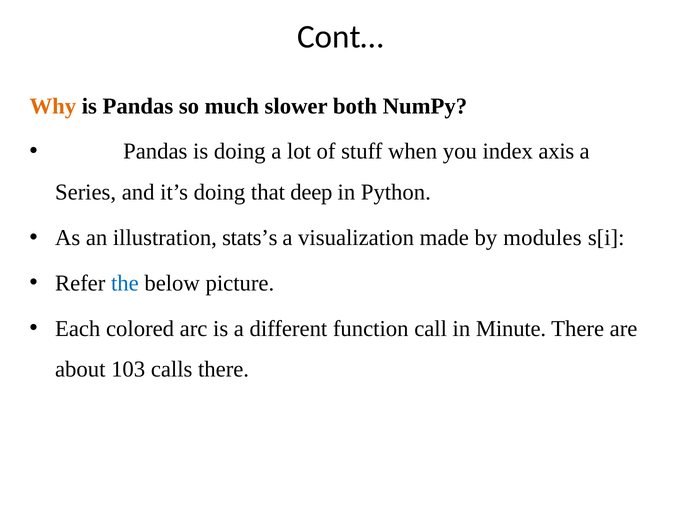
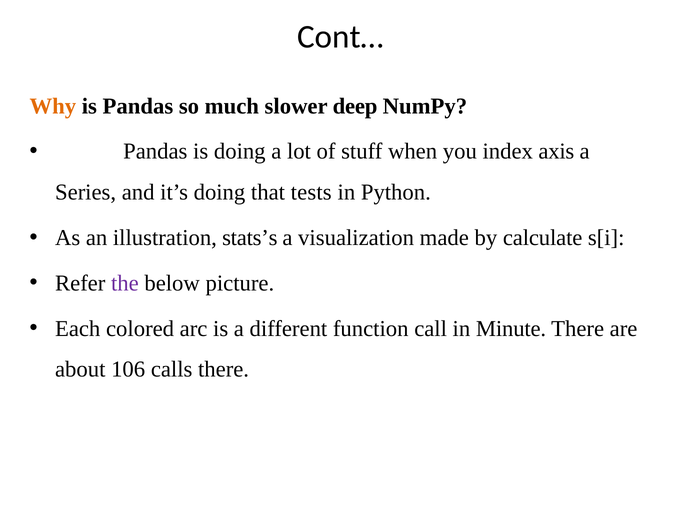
both: both -> deep (355, 106)
deep: deep -> tests (311, 192)
modules: modules -> calculate (543, 238)
the colour: blue -> purple (125, 283)
103: 103 -> 106 (128, 369)
